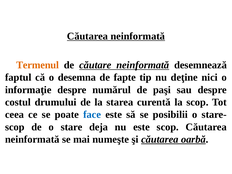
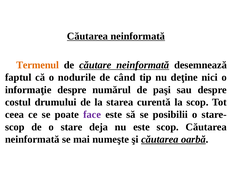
desemna: desemna -> nodurile (77, 77)
fapte: fapte -> când (125, 77)
face colour: blue -> purple (92, 115)
